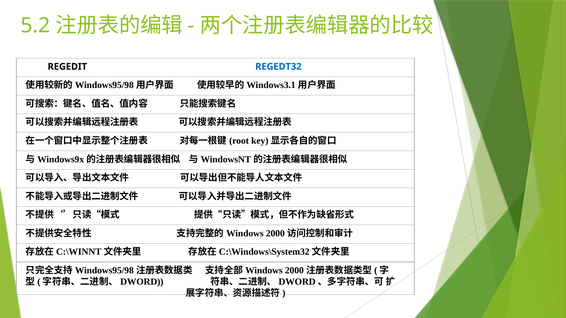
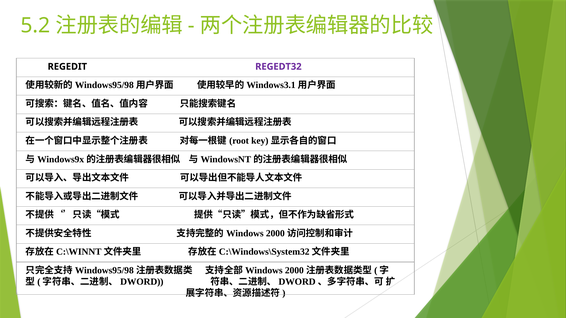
REGEDT32 colour: blue -> purple (278, 67)
